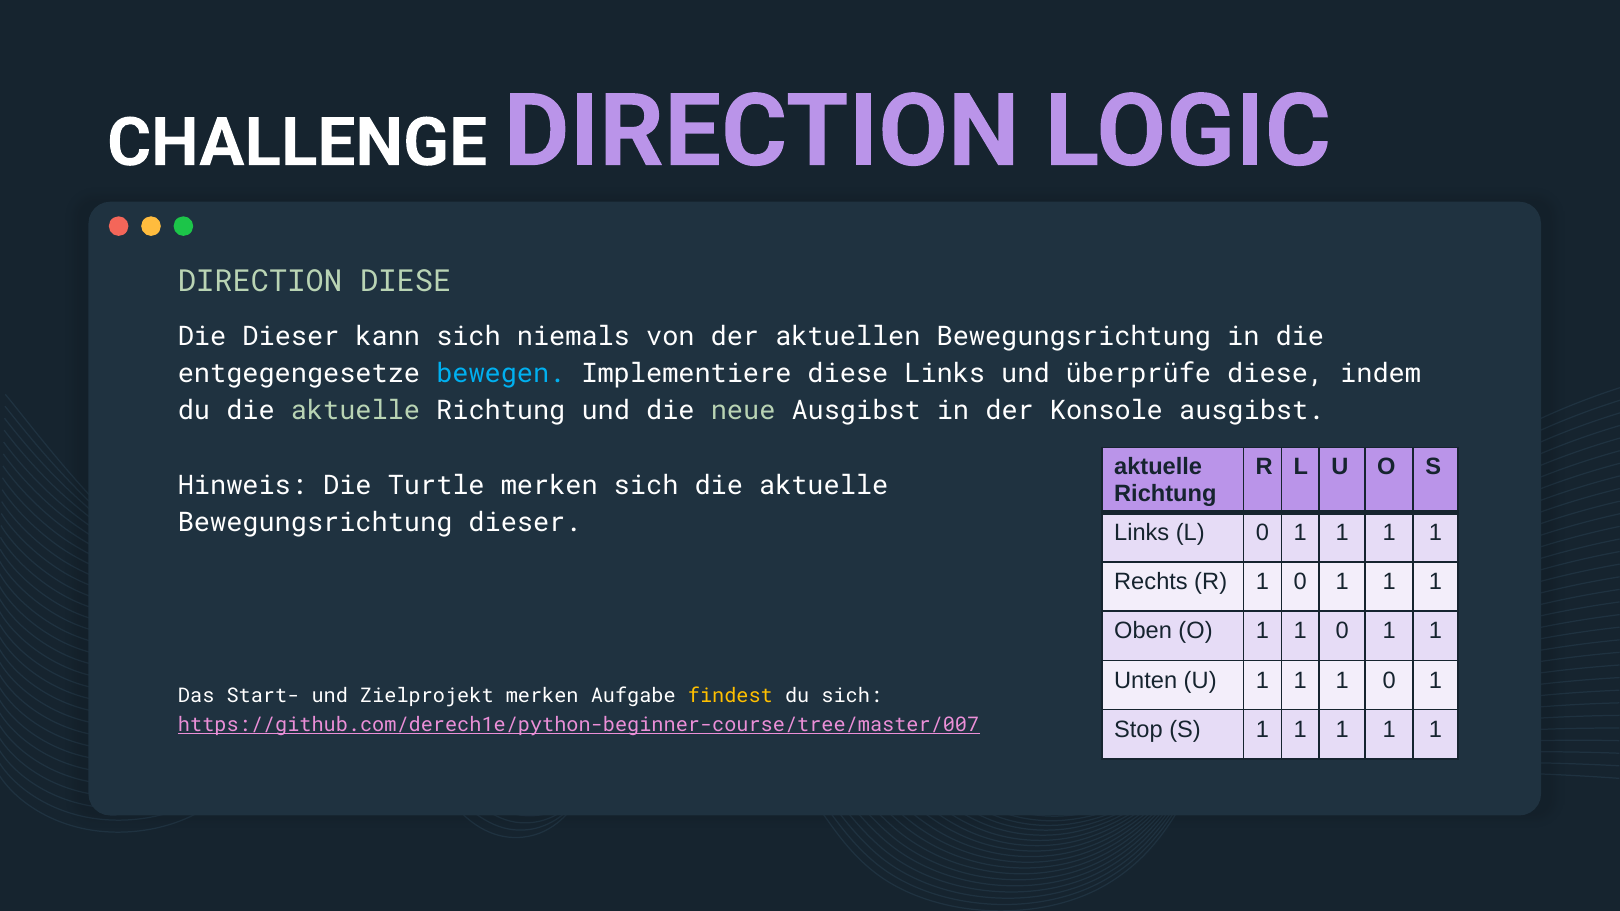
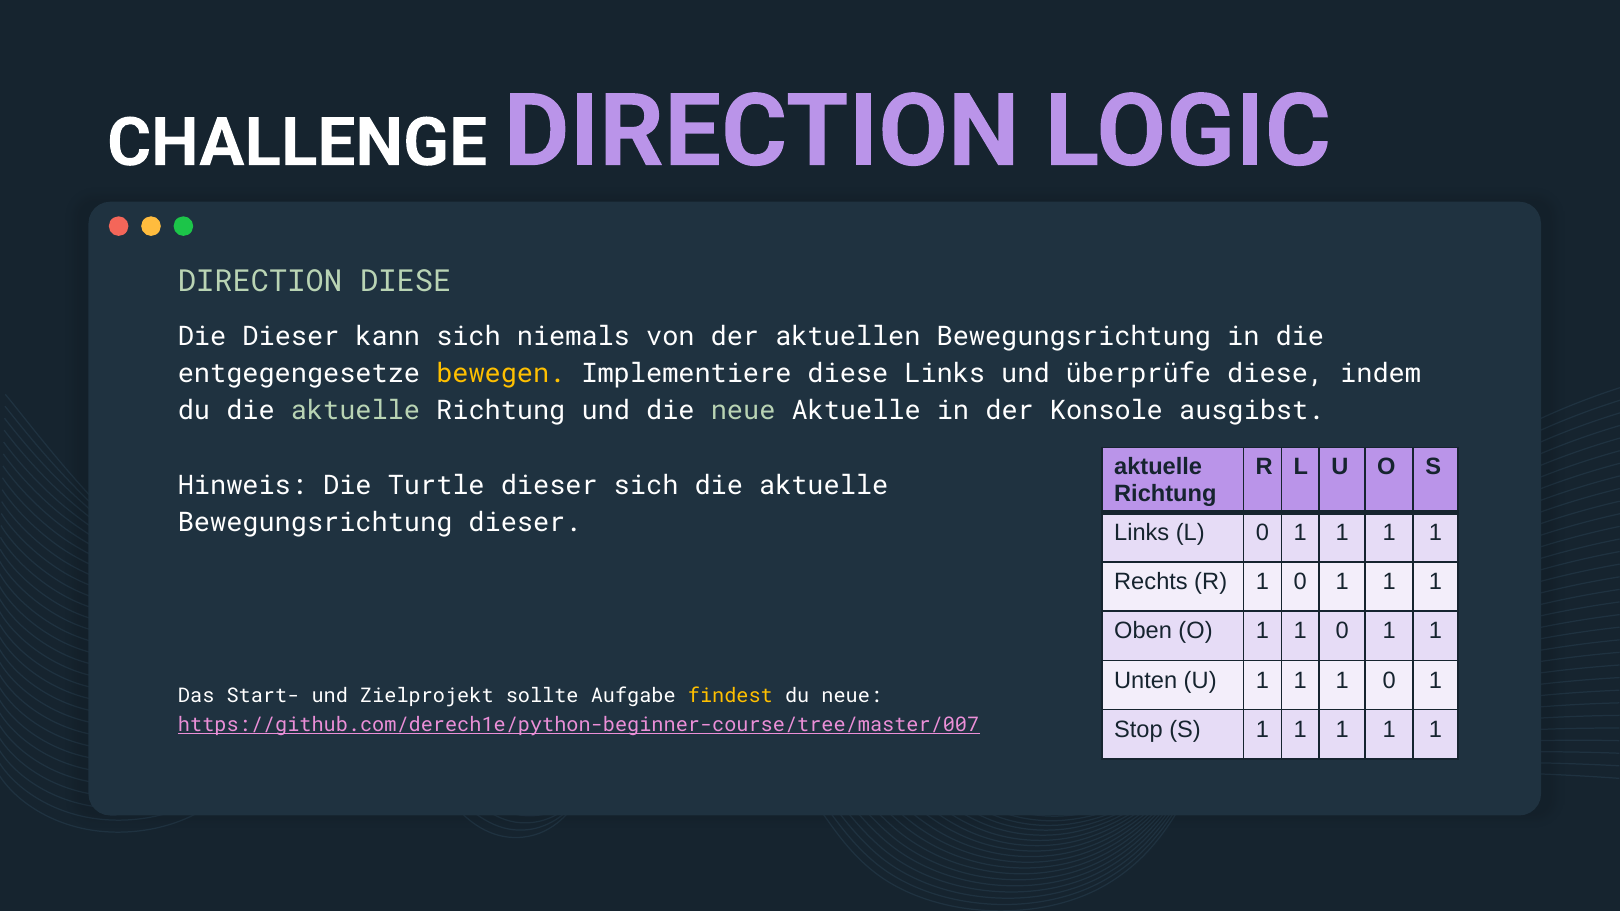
bewegen colour: light blue -> yellow (501, 374)
neue Ausgibst: Ausgibst -> Aktuelle (856, 411)
Turtle merken: merken -> dieser (549, 485)
Zielprojekt merken: merken -> sollte (542, 696)
du sich: sich -> neue (852, 696)
